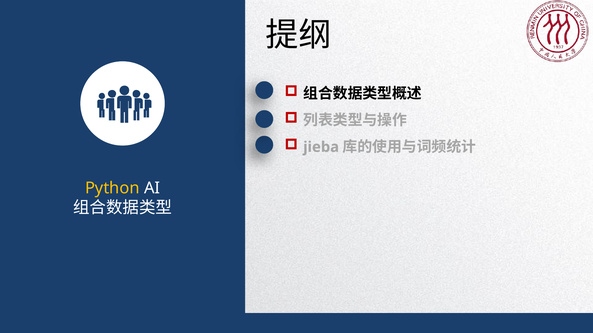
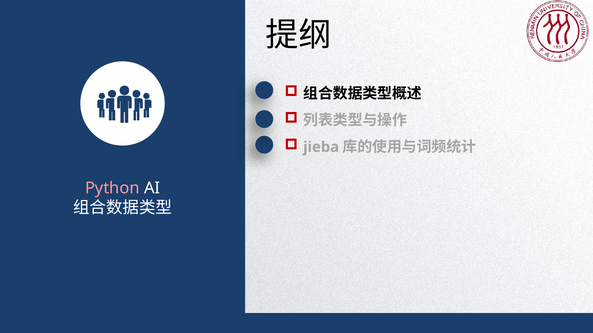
Python colour: yellow -> pink (112, 188)
